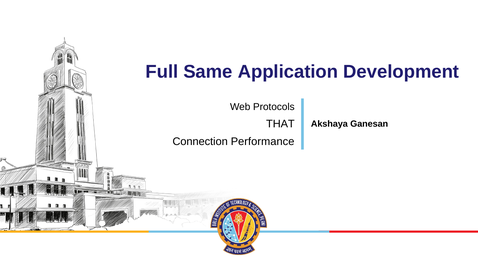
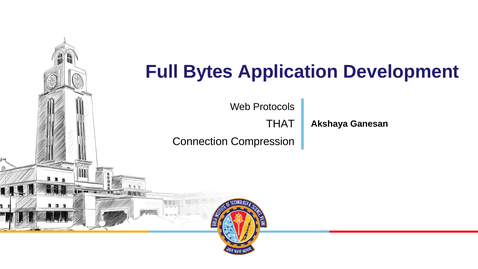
Same: Same -> Bytes (208, 72)
Performance: Performance -> Compression (263, 142)
